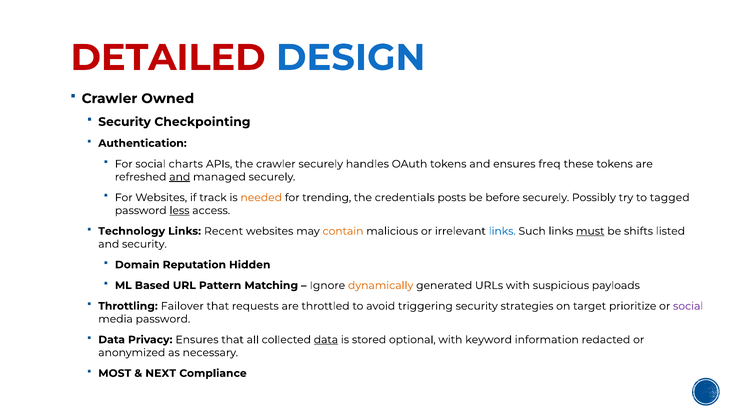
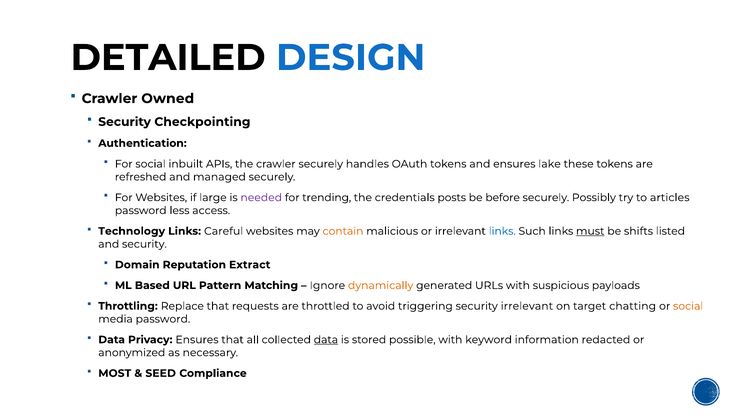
DETAILED colour: red -> black (168, 58)
charts: charts -> inbuilt (186, 164)
freq: freq -> lake (550, 164)
and underline: present -> none (180, 177)
track: track -> large (213, 198)
needed colour: orange -> purple (261, 198)
tagged: tagged -> articles (670, 198)
less underline: present -> none (179, 211)
Recent: Recent -> Careful (224, 231)
Hidden: Hidden -> Extract (250, 265)
Failover: Failover -> Replace (182, 306)
security strategies: strategies -> irrelevant (527, 306)
prioritize: prioritize -> chatting (633, 306)
social colour: purple -> orange (688, 306)
optional: optional -> possible (412, 340)
NEXT: NEXT -> SEED (161, 374)
